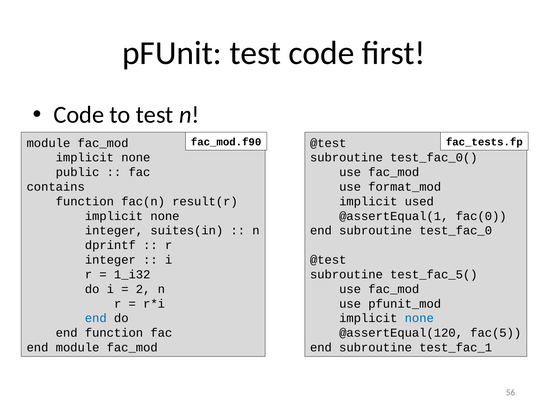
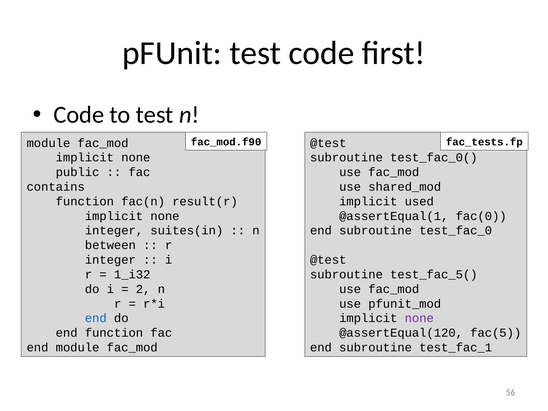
format_mod: format_mod -> shared_mod (405, 187)
dprintf: dprintf -> between (110, 245)
none colour: blue -> purple (419, 318)
